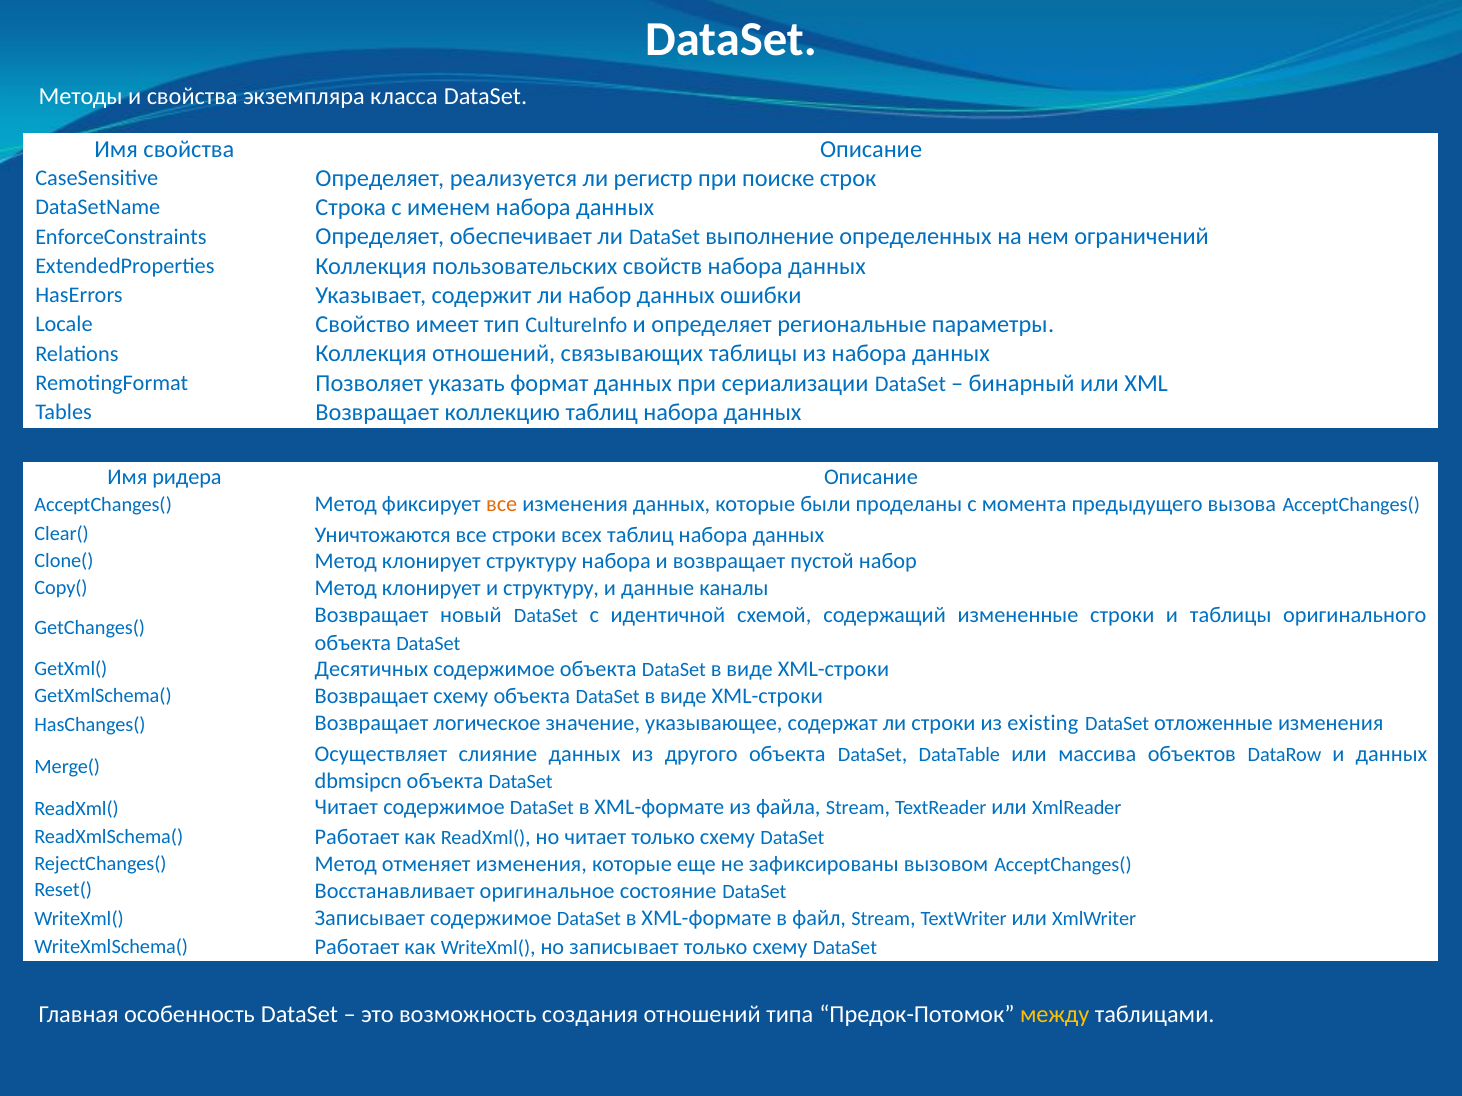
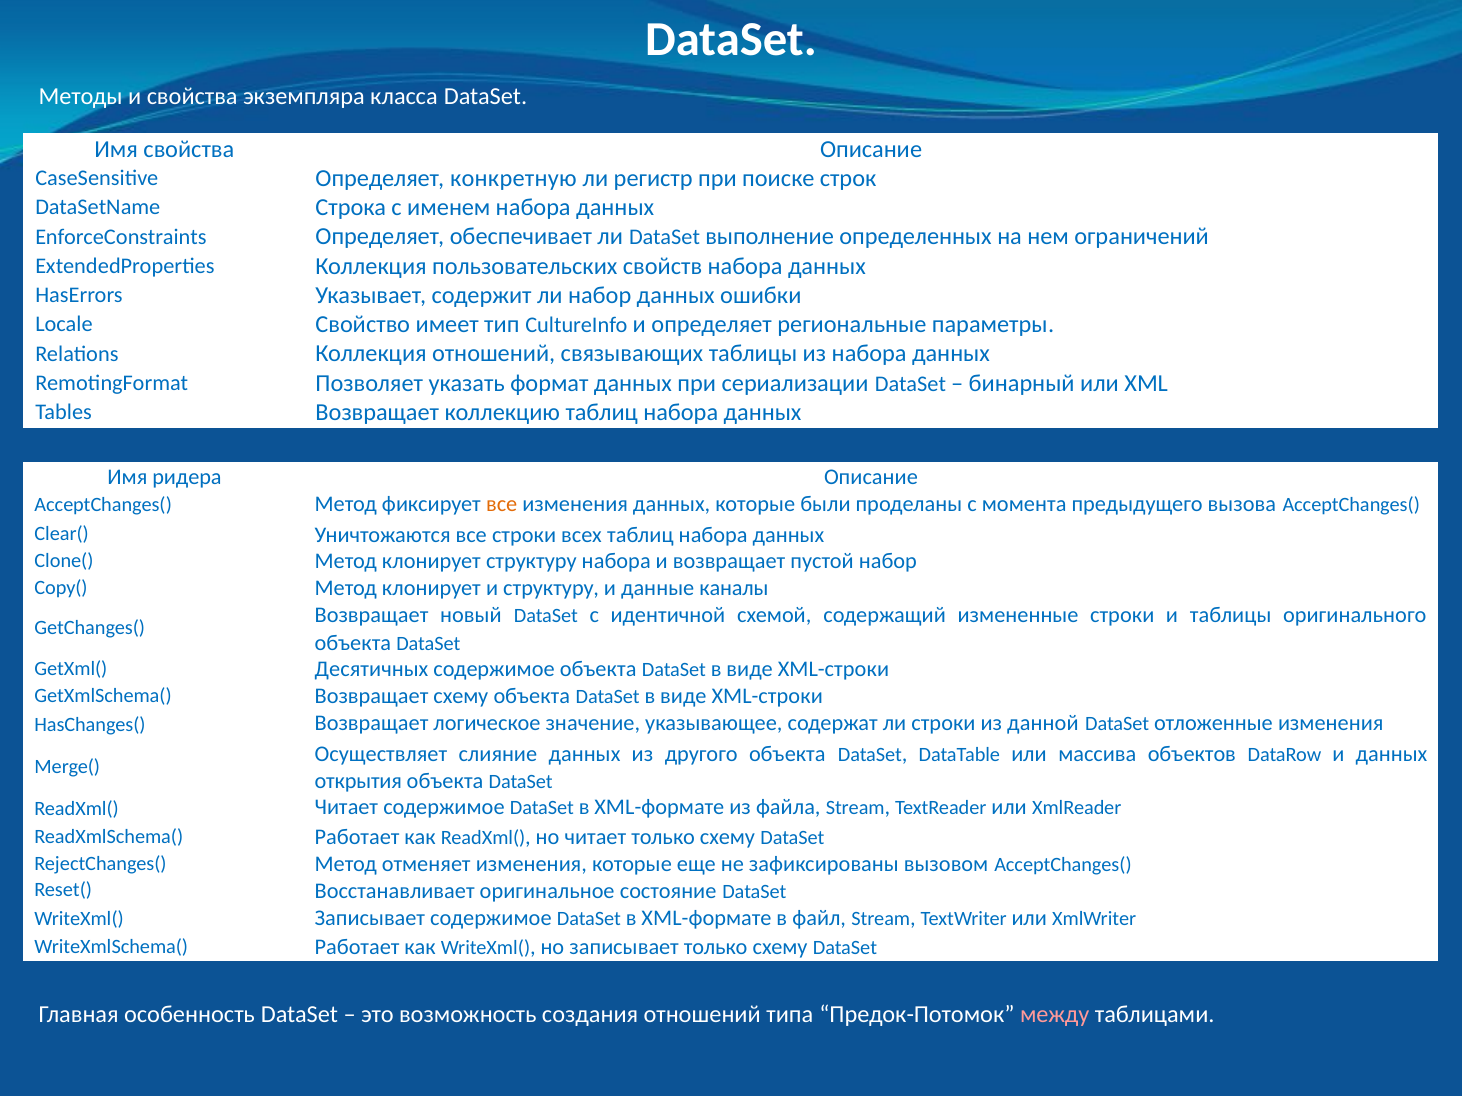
реализуется: реализуется -> конкретную (513, 178)
existing: existing -> данной (1043, 723)
dbmsipcn: dbmsipcn -> открытия (358, 782)
между colour: yellow -> pink (1055, 1015)
